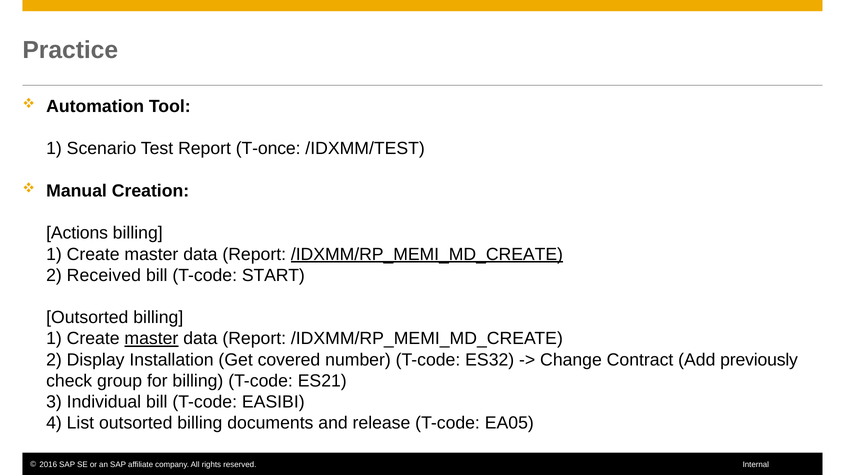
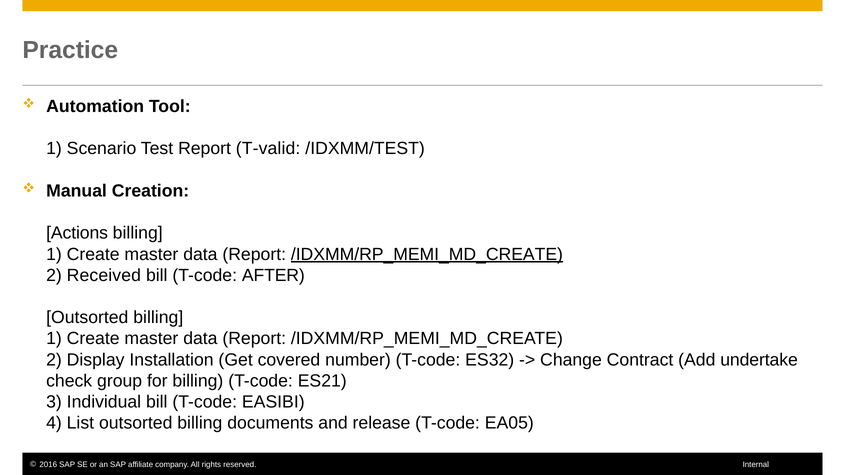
T-once: T-once -> T-valid (268, 149)
START: START -> AFTER (273, 275)
master underline: present -> none (151, 339)
previously: previously -> undertake (759, 360)
